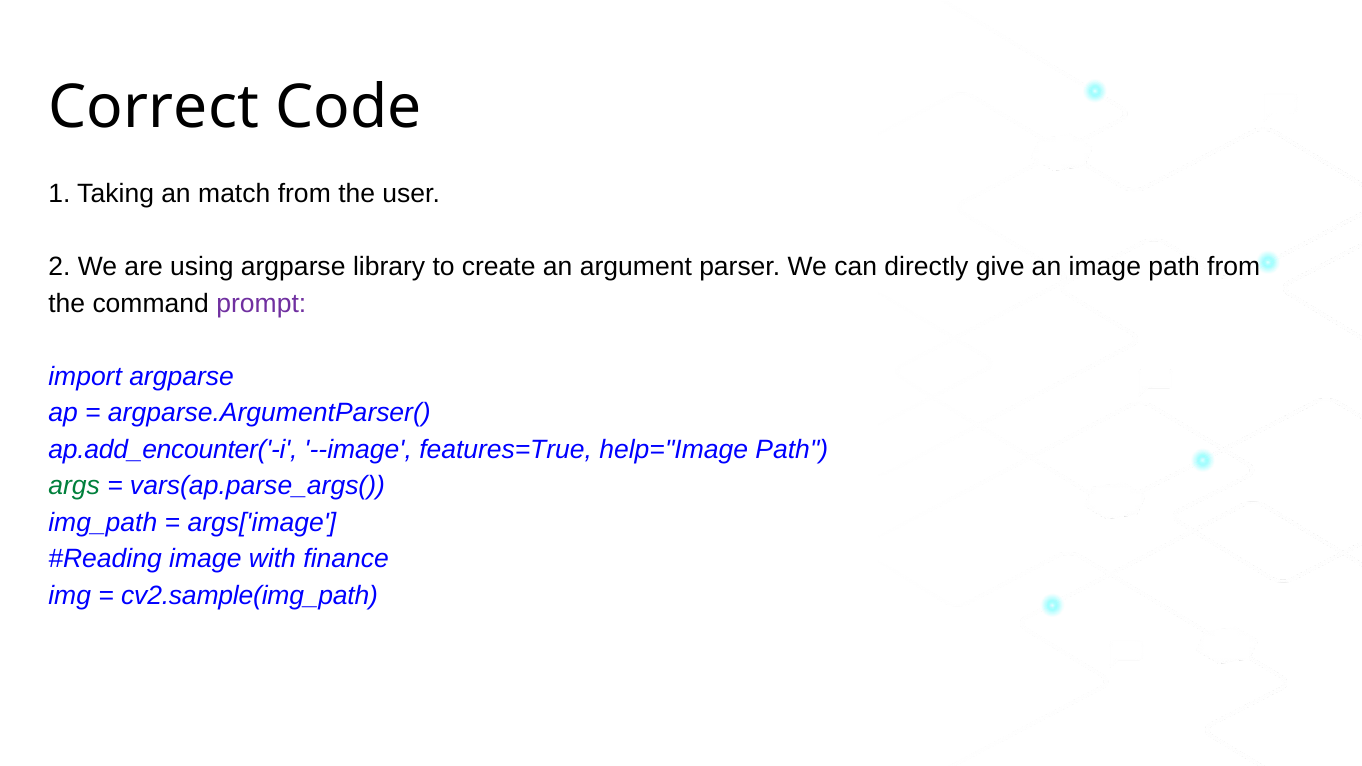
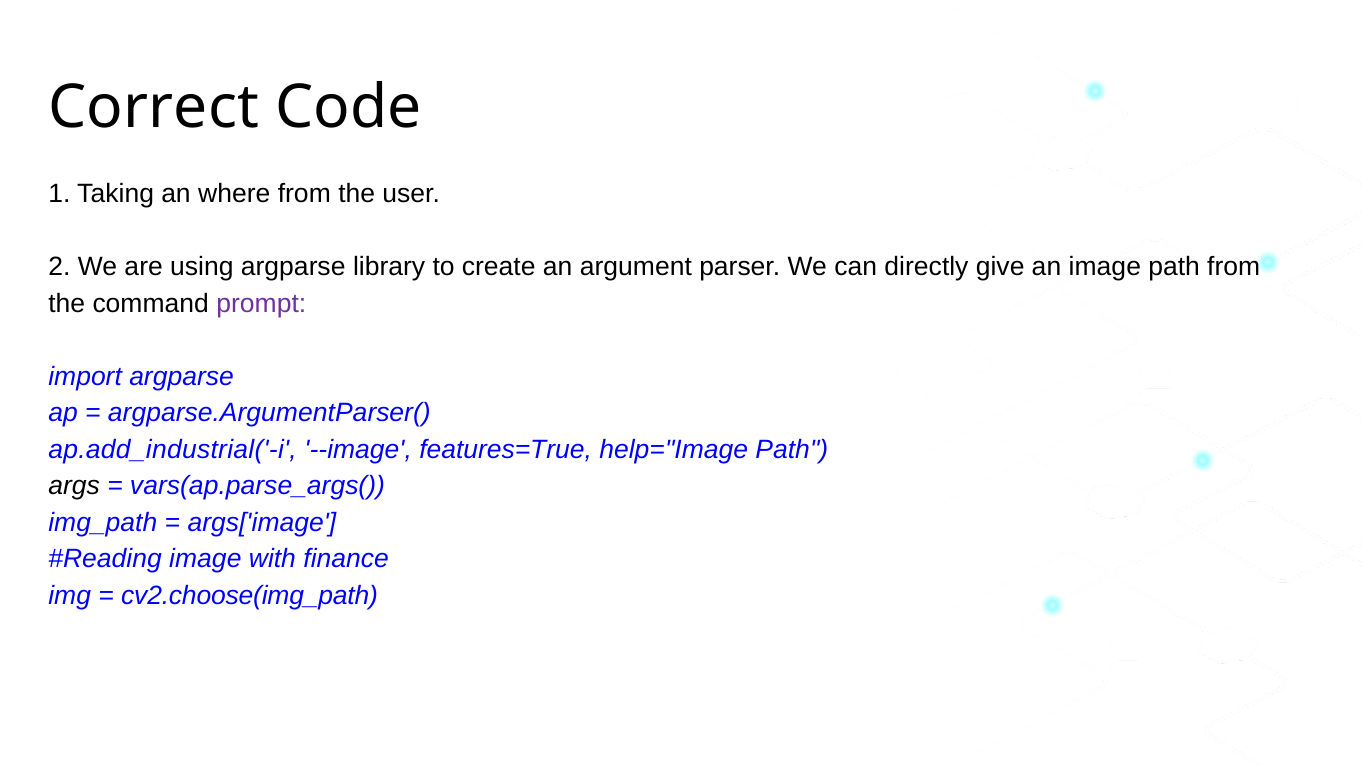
match: match -> where (234, 194)
ap.add_encounter('-i: ap.add_encounter('-i -> ap.add_industrial('-i (173, 450)
args colour: green -> black (74, 486)
cv2.sample(img_path: cv2.sample(img_path -> cv2.choose(img_path (250, 596)
